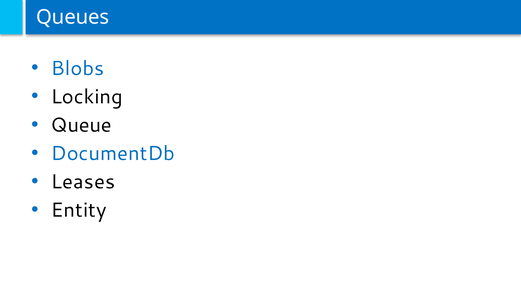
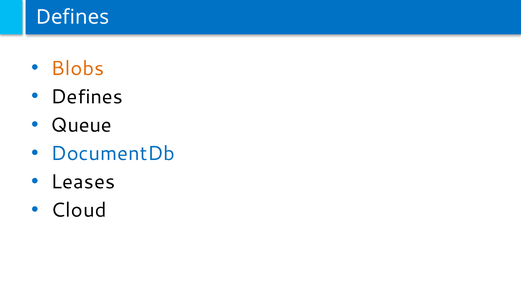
Queues: Queues -> Defines (73, 17)
Blobs colour: blue -> orange (77, 68)
Locking: Locking -> Defines (87, 97)
Entity: Entity -> Cloud (79, 210)
